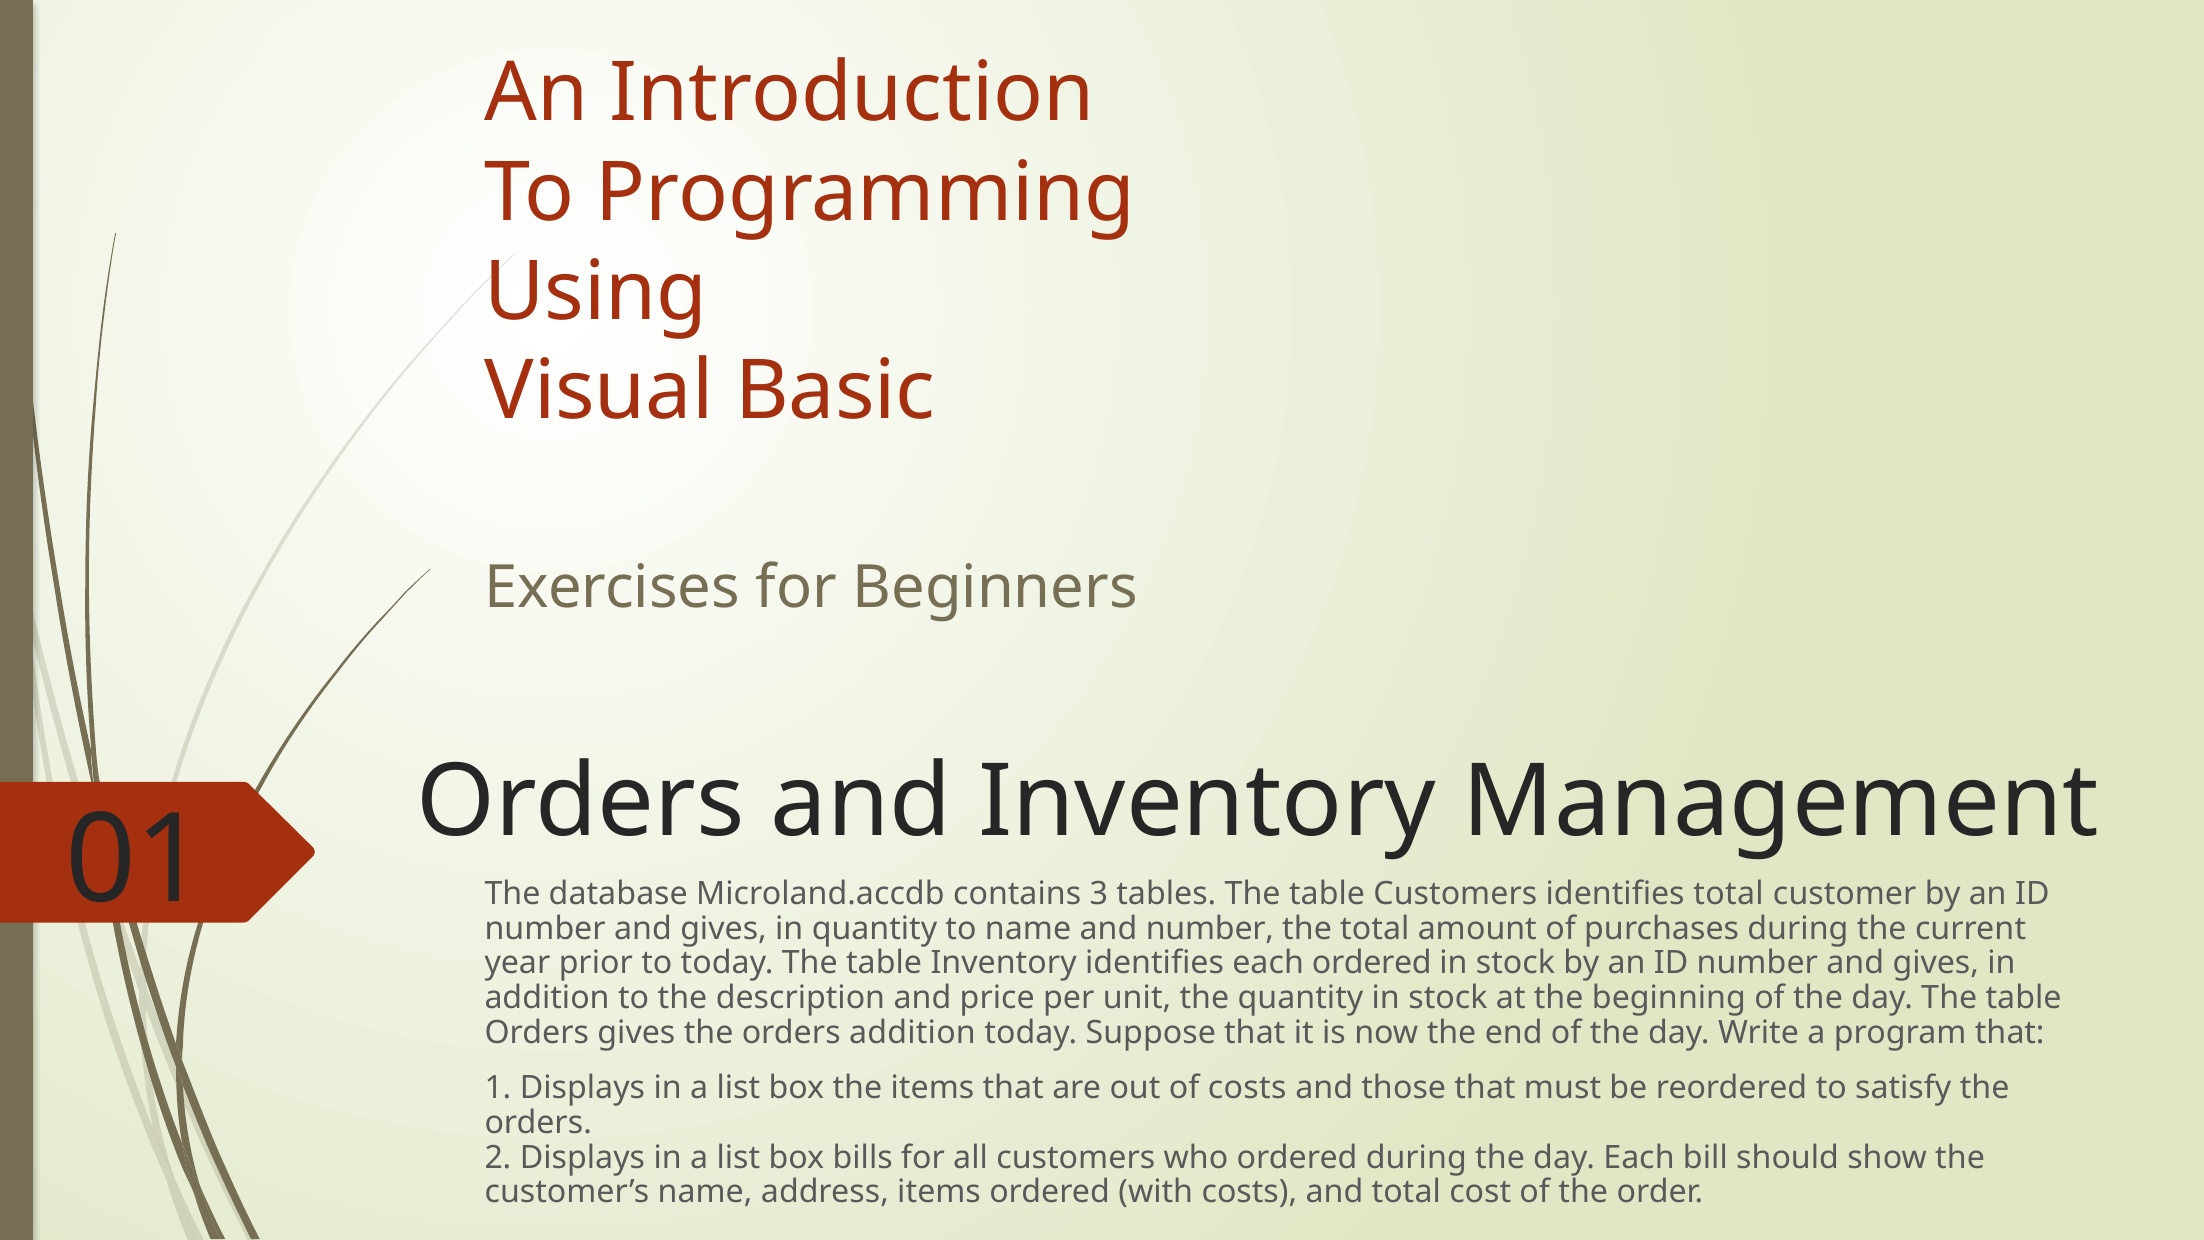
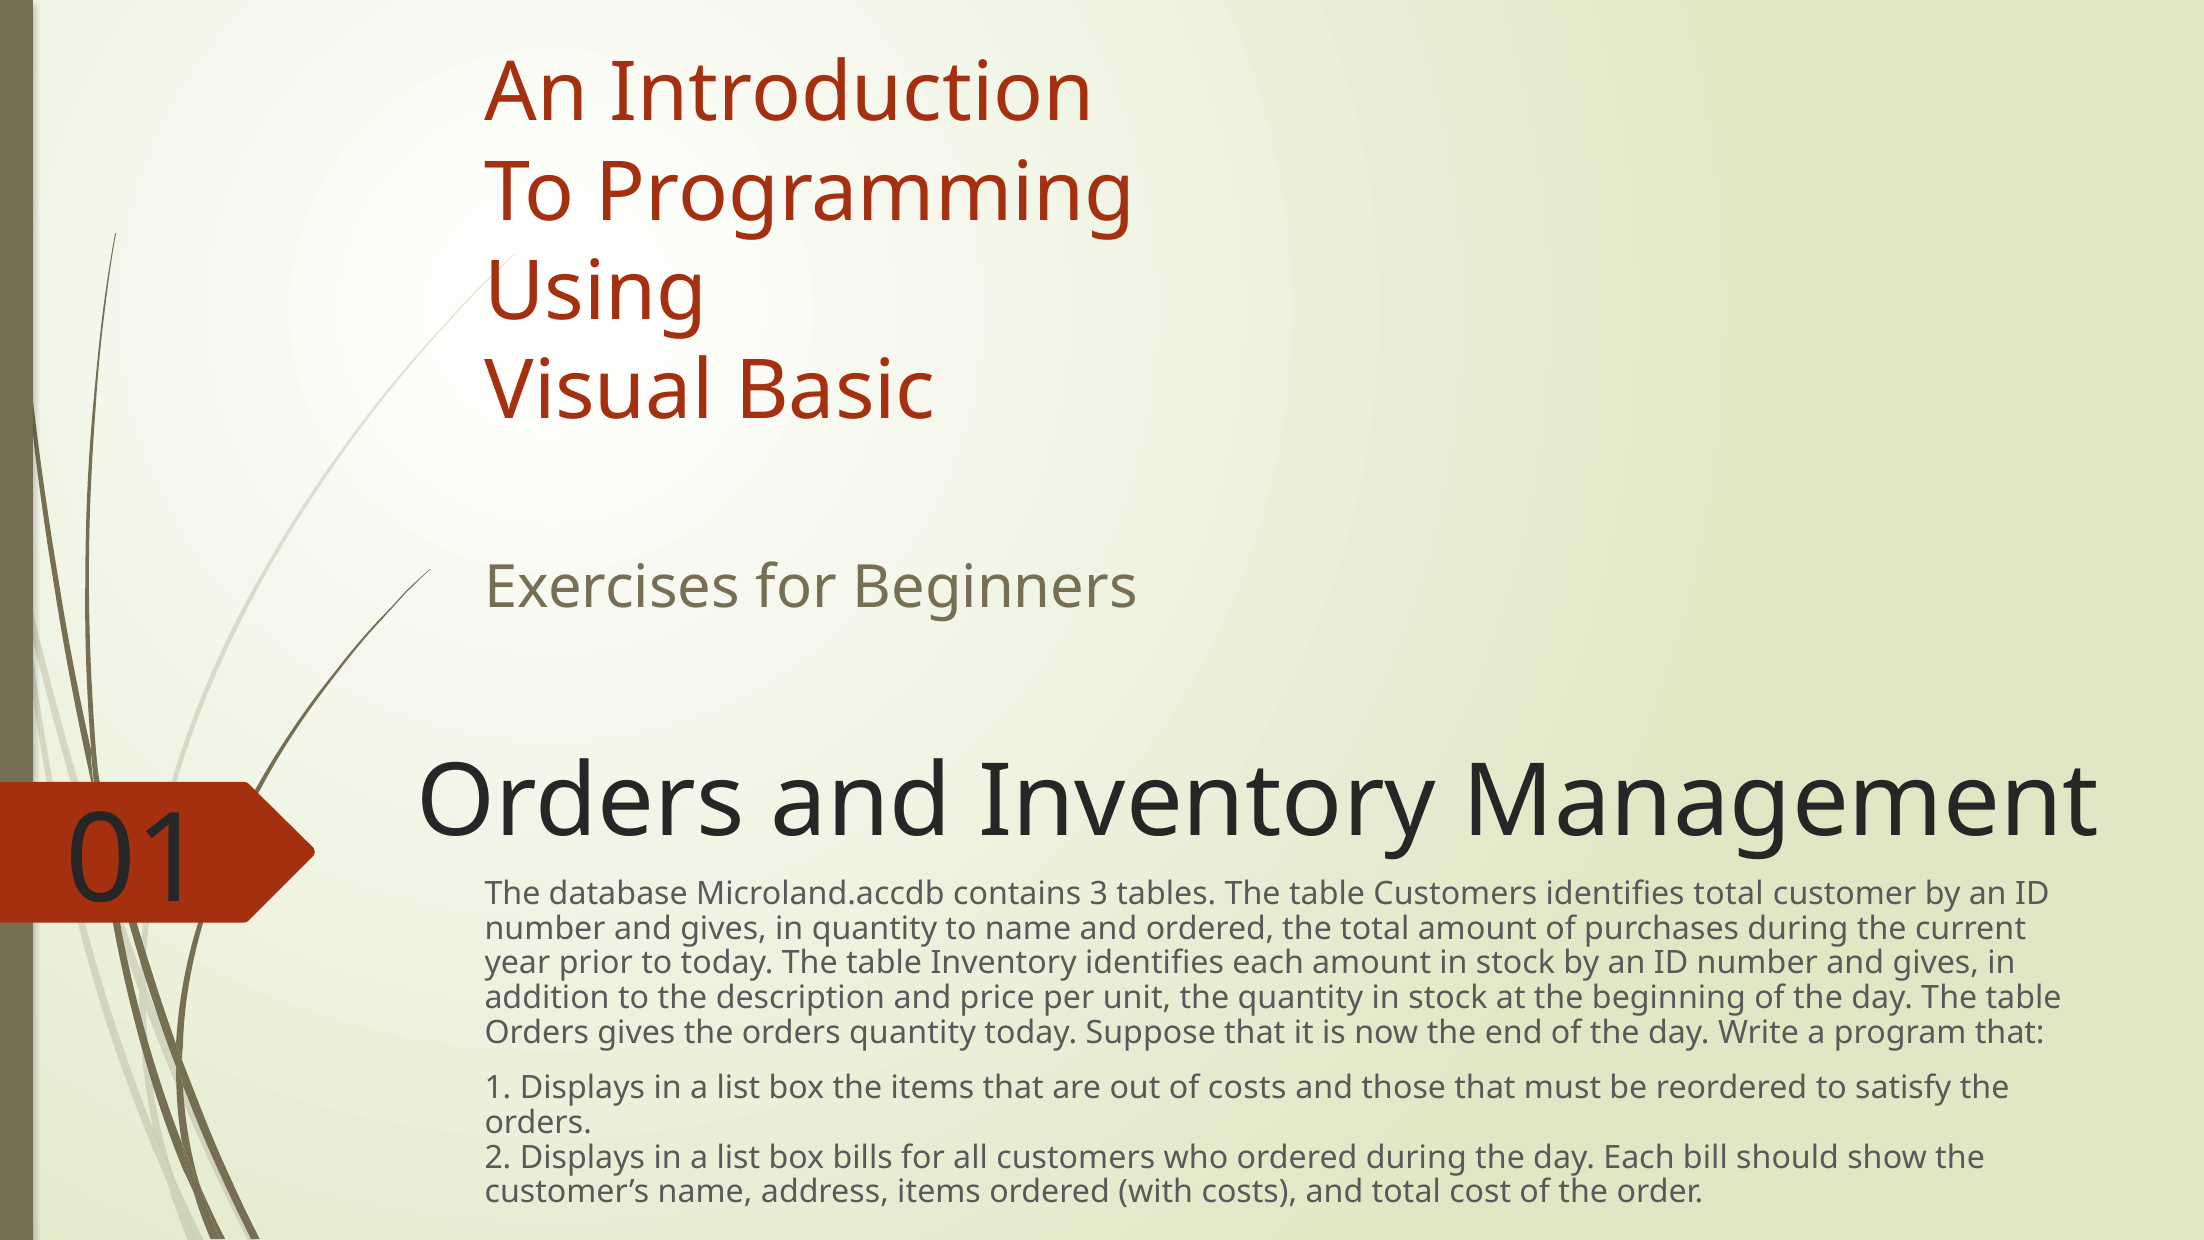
and number: number -> ordered (1210, 928)
each ordered: ordered -> amount (1372, 963)
orders addition: addition -> quantity (912, 1032)
